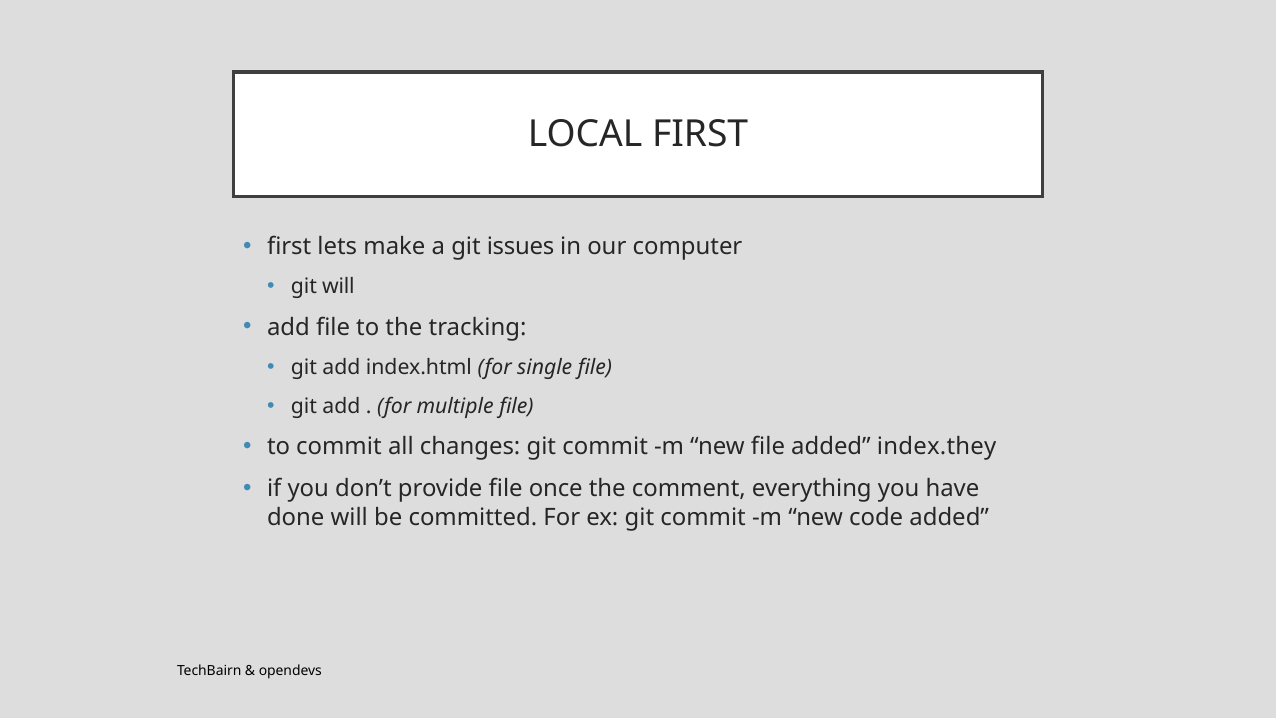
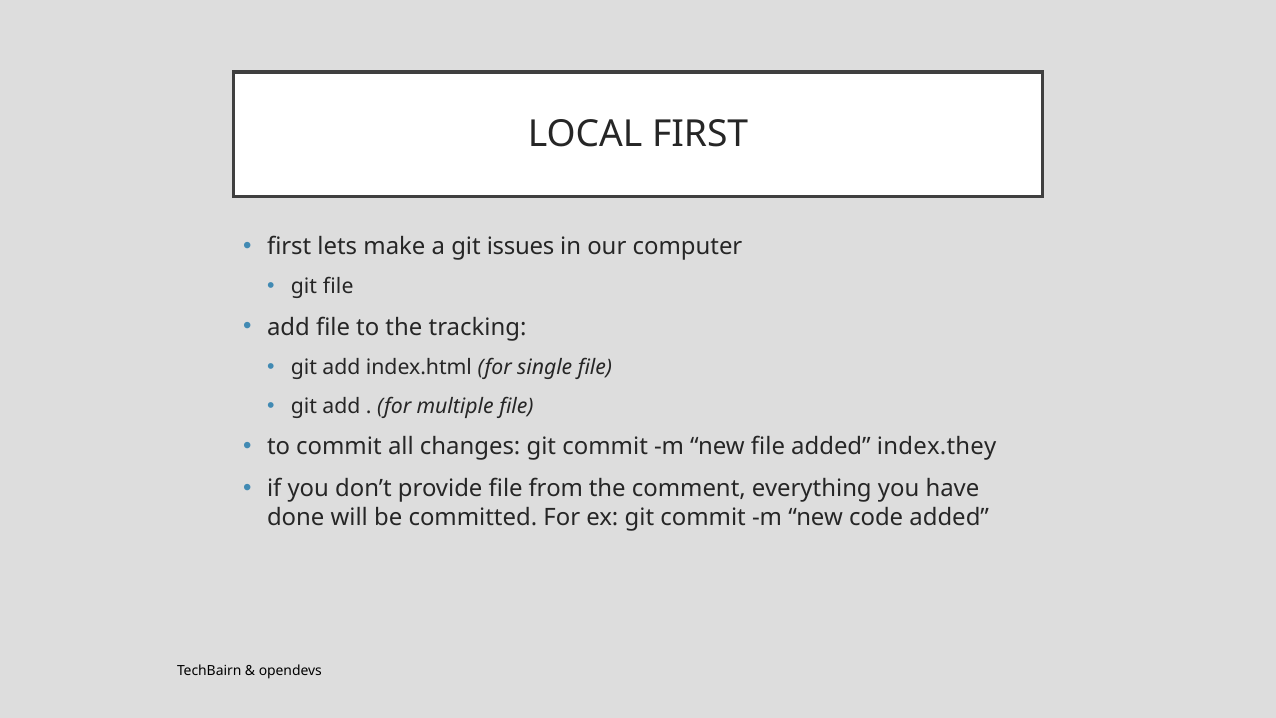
git will: will -> file (338, 287)
once: once -> from (556, 489)
